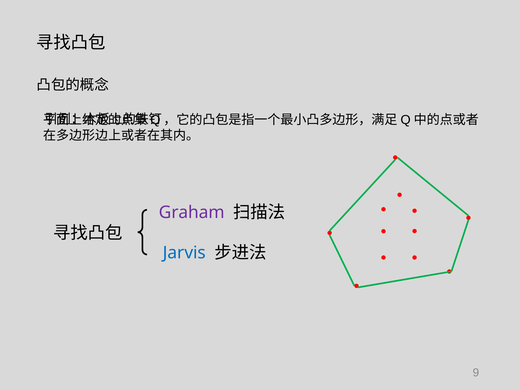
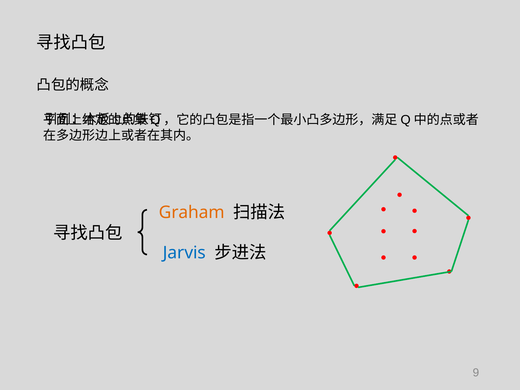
Graham colour: purple -> orange (192, 213)
